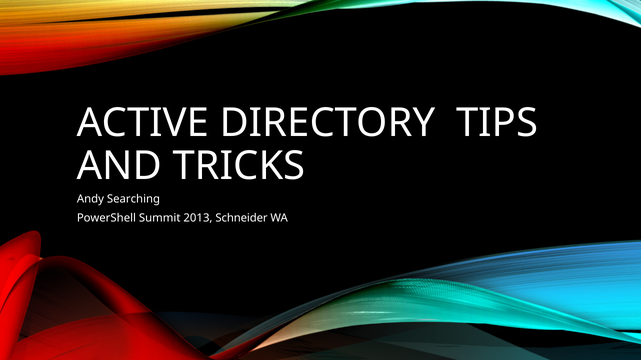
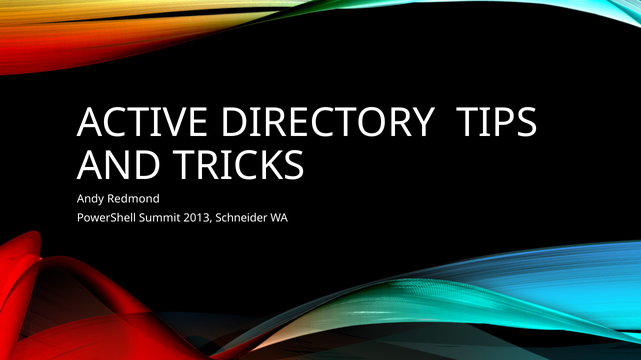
Searching: Searching -> Redmond (133, 199)
